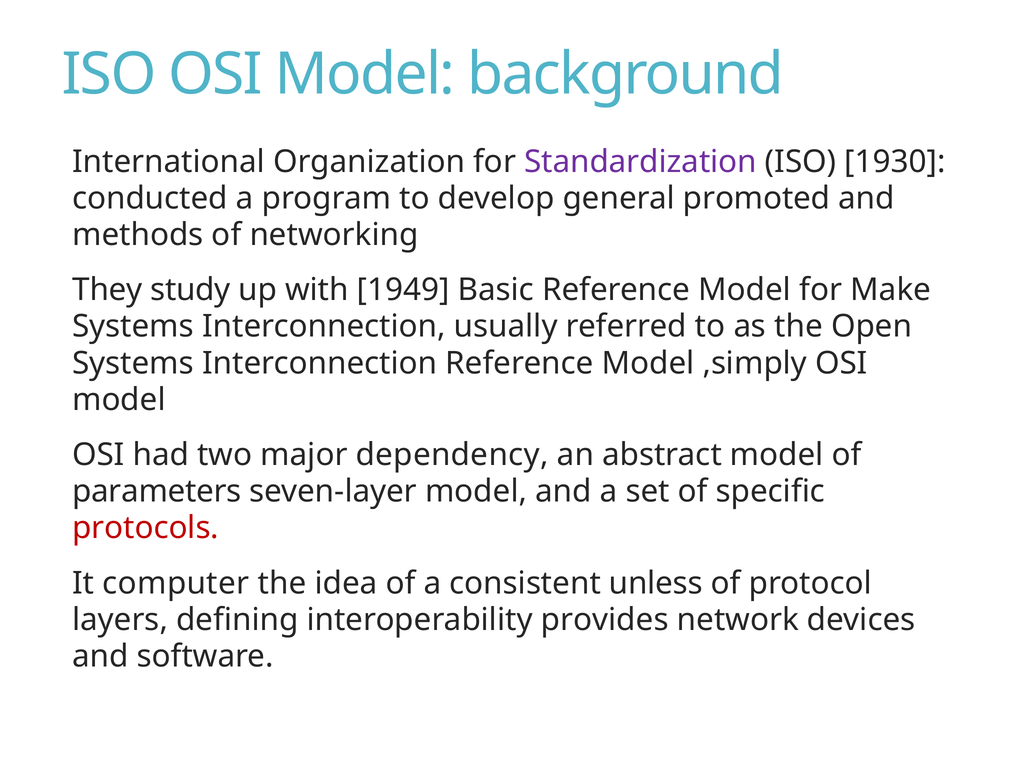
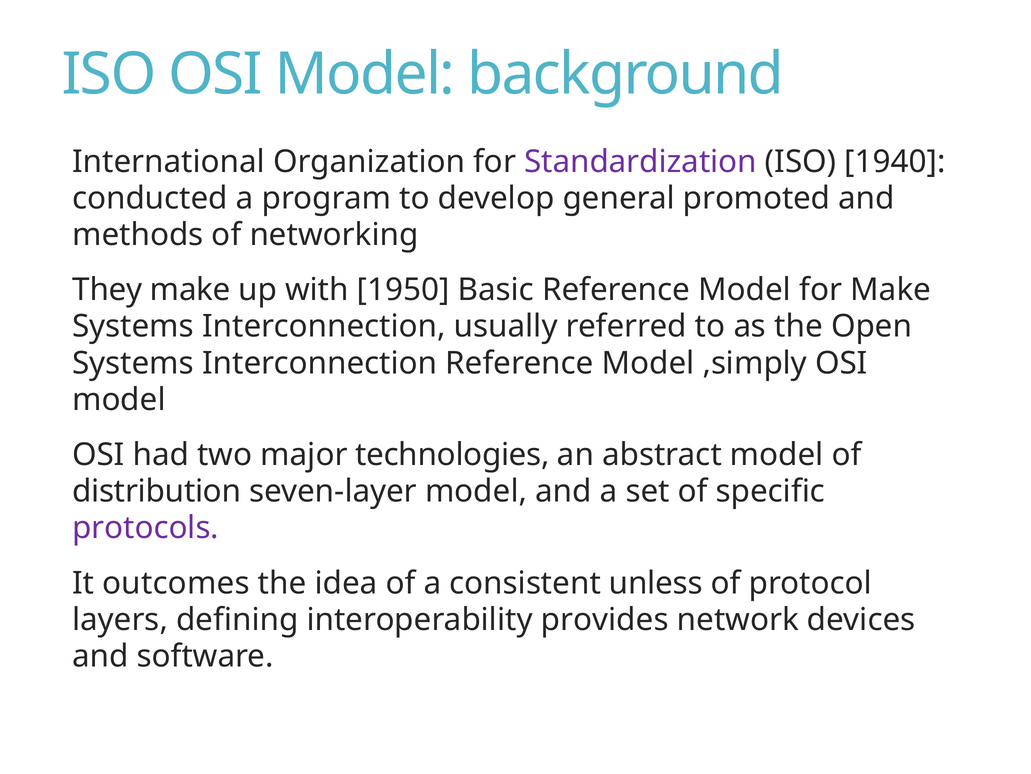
1930: 1930 -> 1940 (895, 161)
They study: study -> make (190, 290)
1949: 1949 -> 1950 (403, 290)
dependency: dependency -> technologies (452, 454)
parameters: parameters -> distribution (157, 491)
protocols colour: red -> purple (146, 528)
computer: computer -> outcomes (176, 583)
